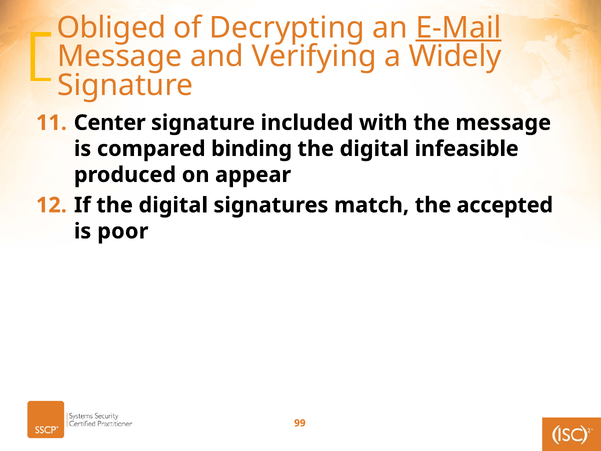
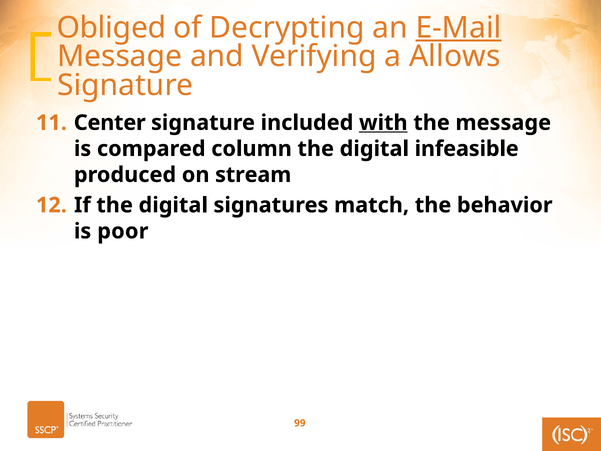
Widely: Widely -> Allows (455, 56)
with underline: none -> present (383, 123)
binding: binding -> column (252, 149)
appear: appear -> stream (253, 175)
accepted: accepted -> behavior (505, 205)
